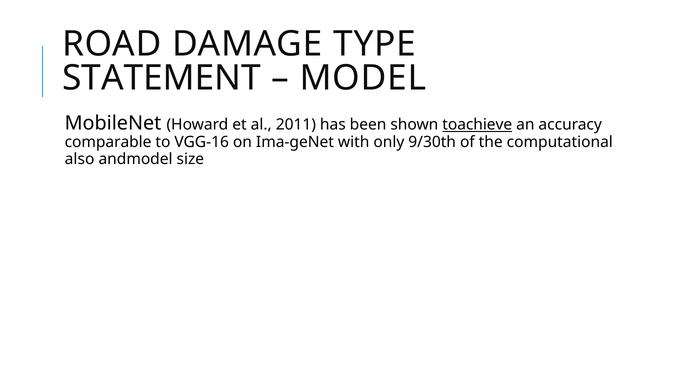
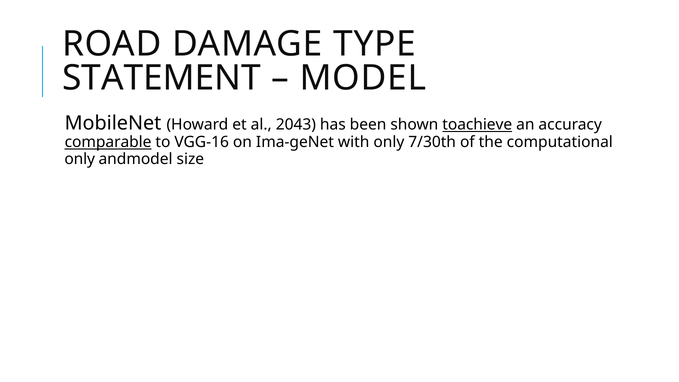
2011: 2011 -> 2043 (296, 125)
comparable underline: none -> present (108, 142)
9/30th: 9/30th -> 7/30th (432, 142)
also: also -> only (80, 159)
